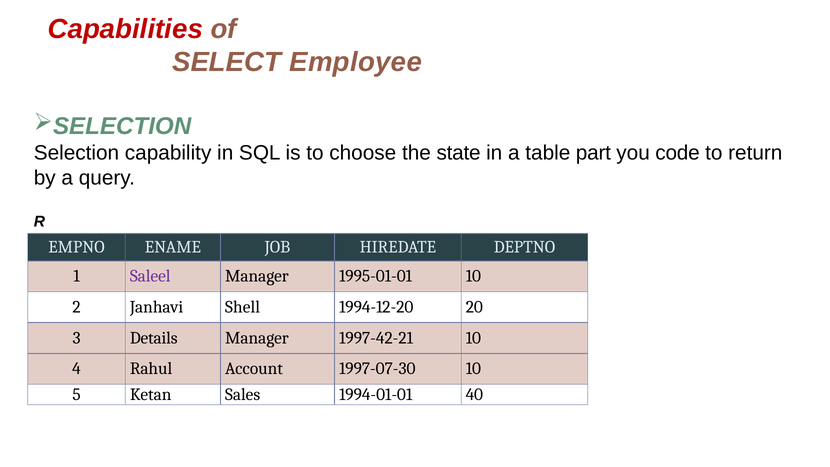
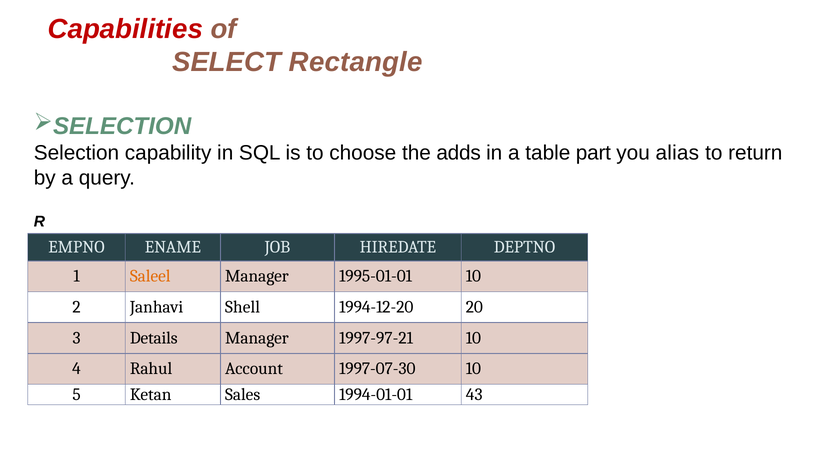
Employee: Employee -> Rectangle (356, 62)
state: state -> adds (459, 153)
code: code -> alias (677, 153)
Saleel colour: purple -> orange (150, 276)
1997-42-21: 1997-42-21 -> 1997-97-21 (376, 338)
40: 40 -> 43 (474, 394)
